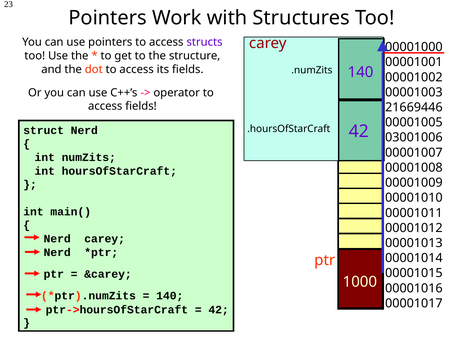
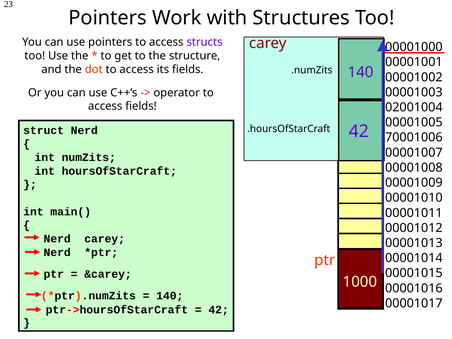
21669446: 21669446 -> 02001004 (414, 107)
03001006: 03001006 -> 70001006 (414, 138)
